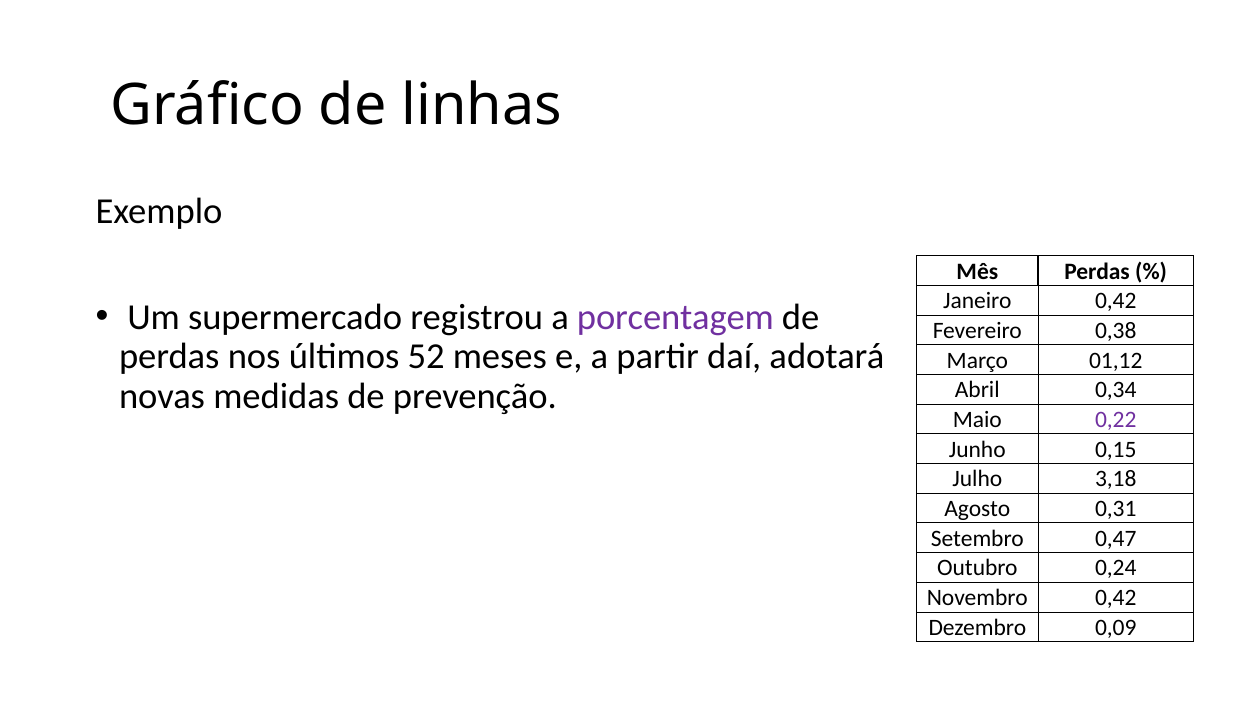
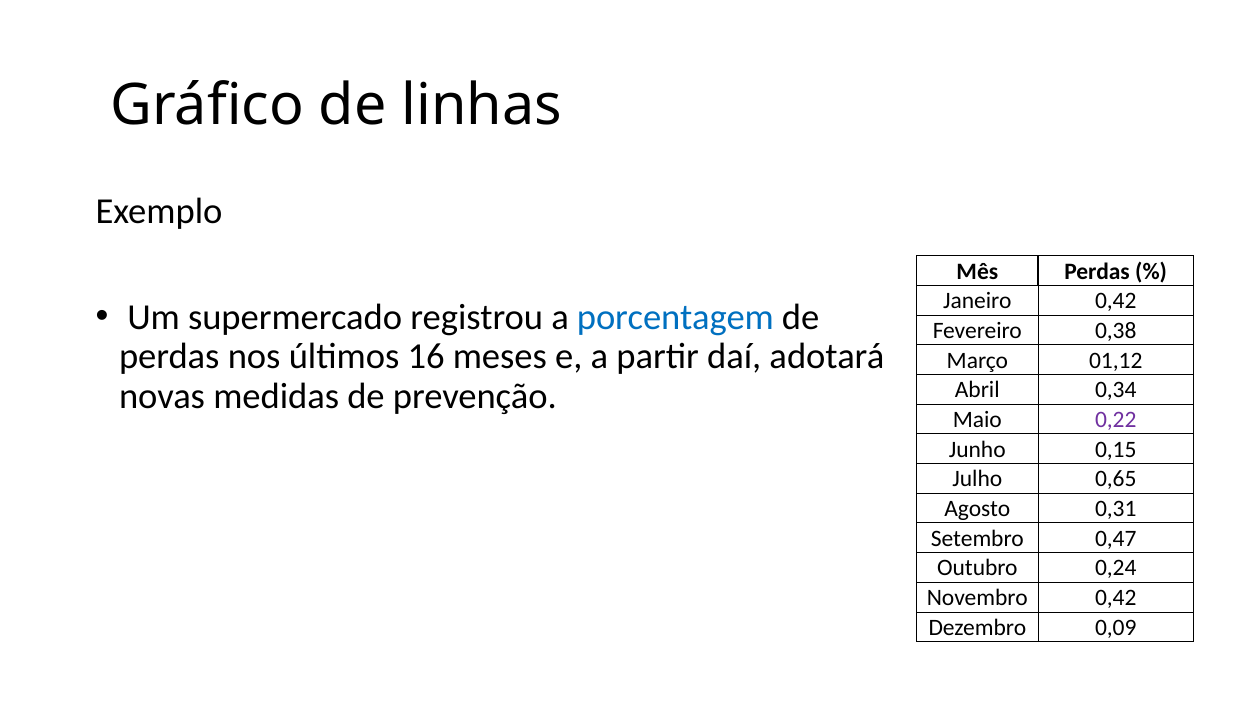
porcentagem colour: purple -> blue (675, 317)
52: 52 -> 16 (426, 357)
3,18: 3,18 -> 0,65 (1116, 479)
